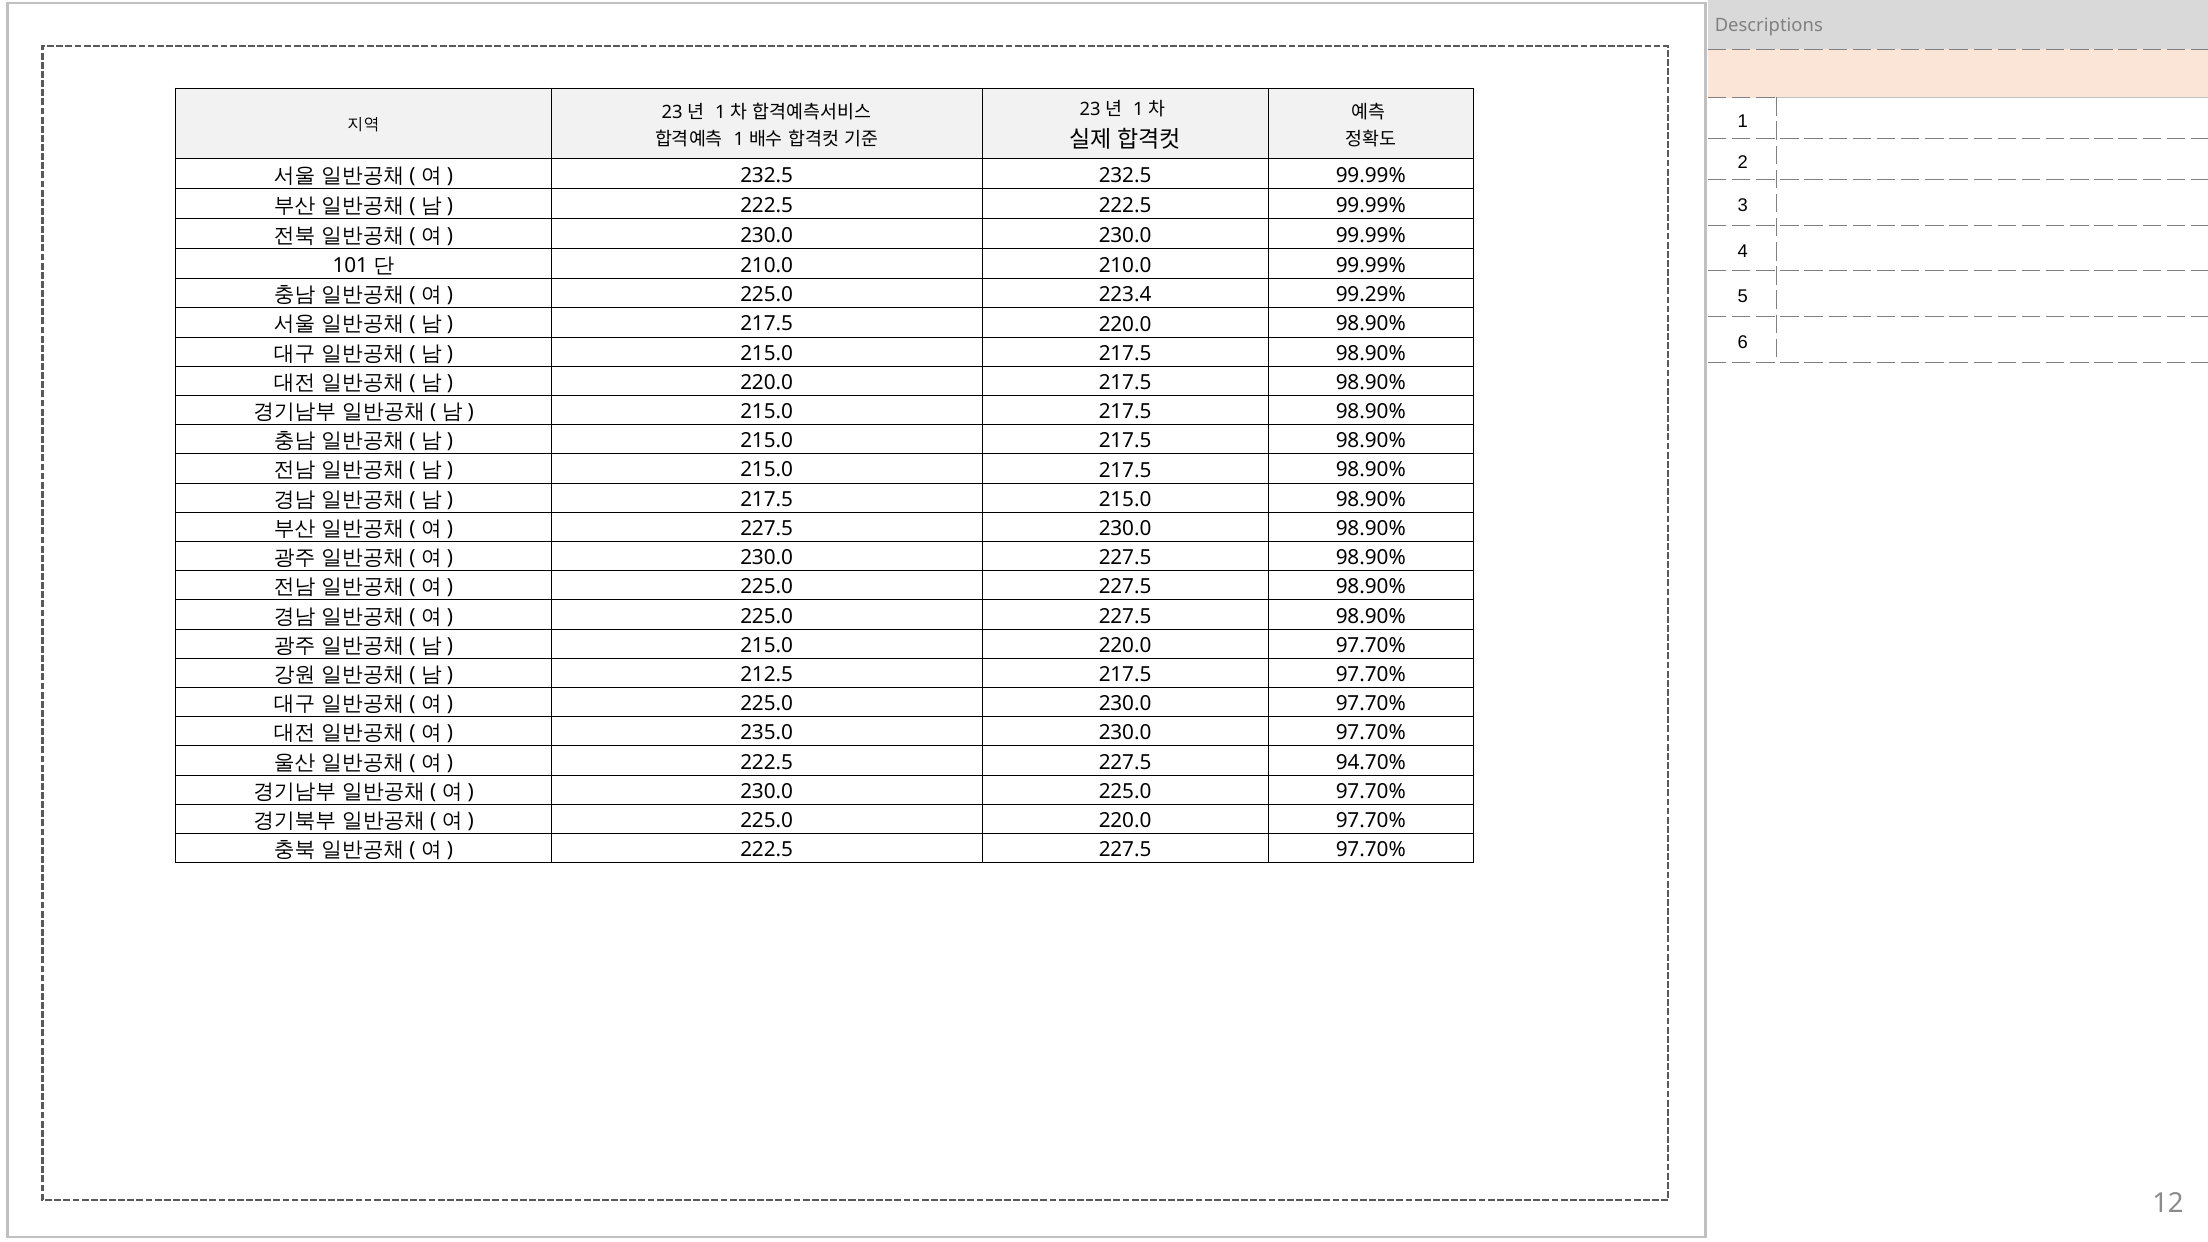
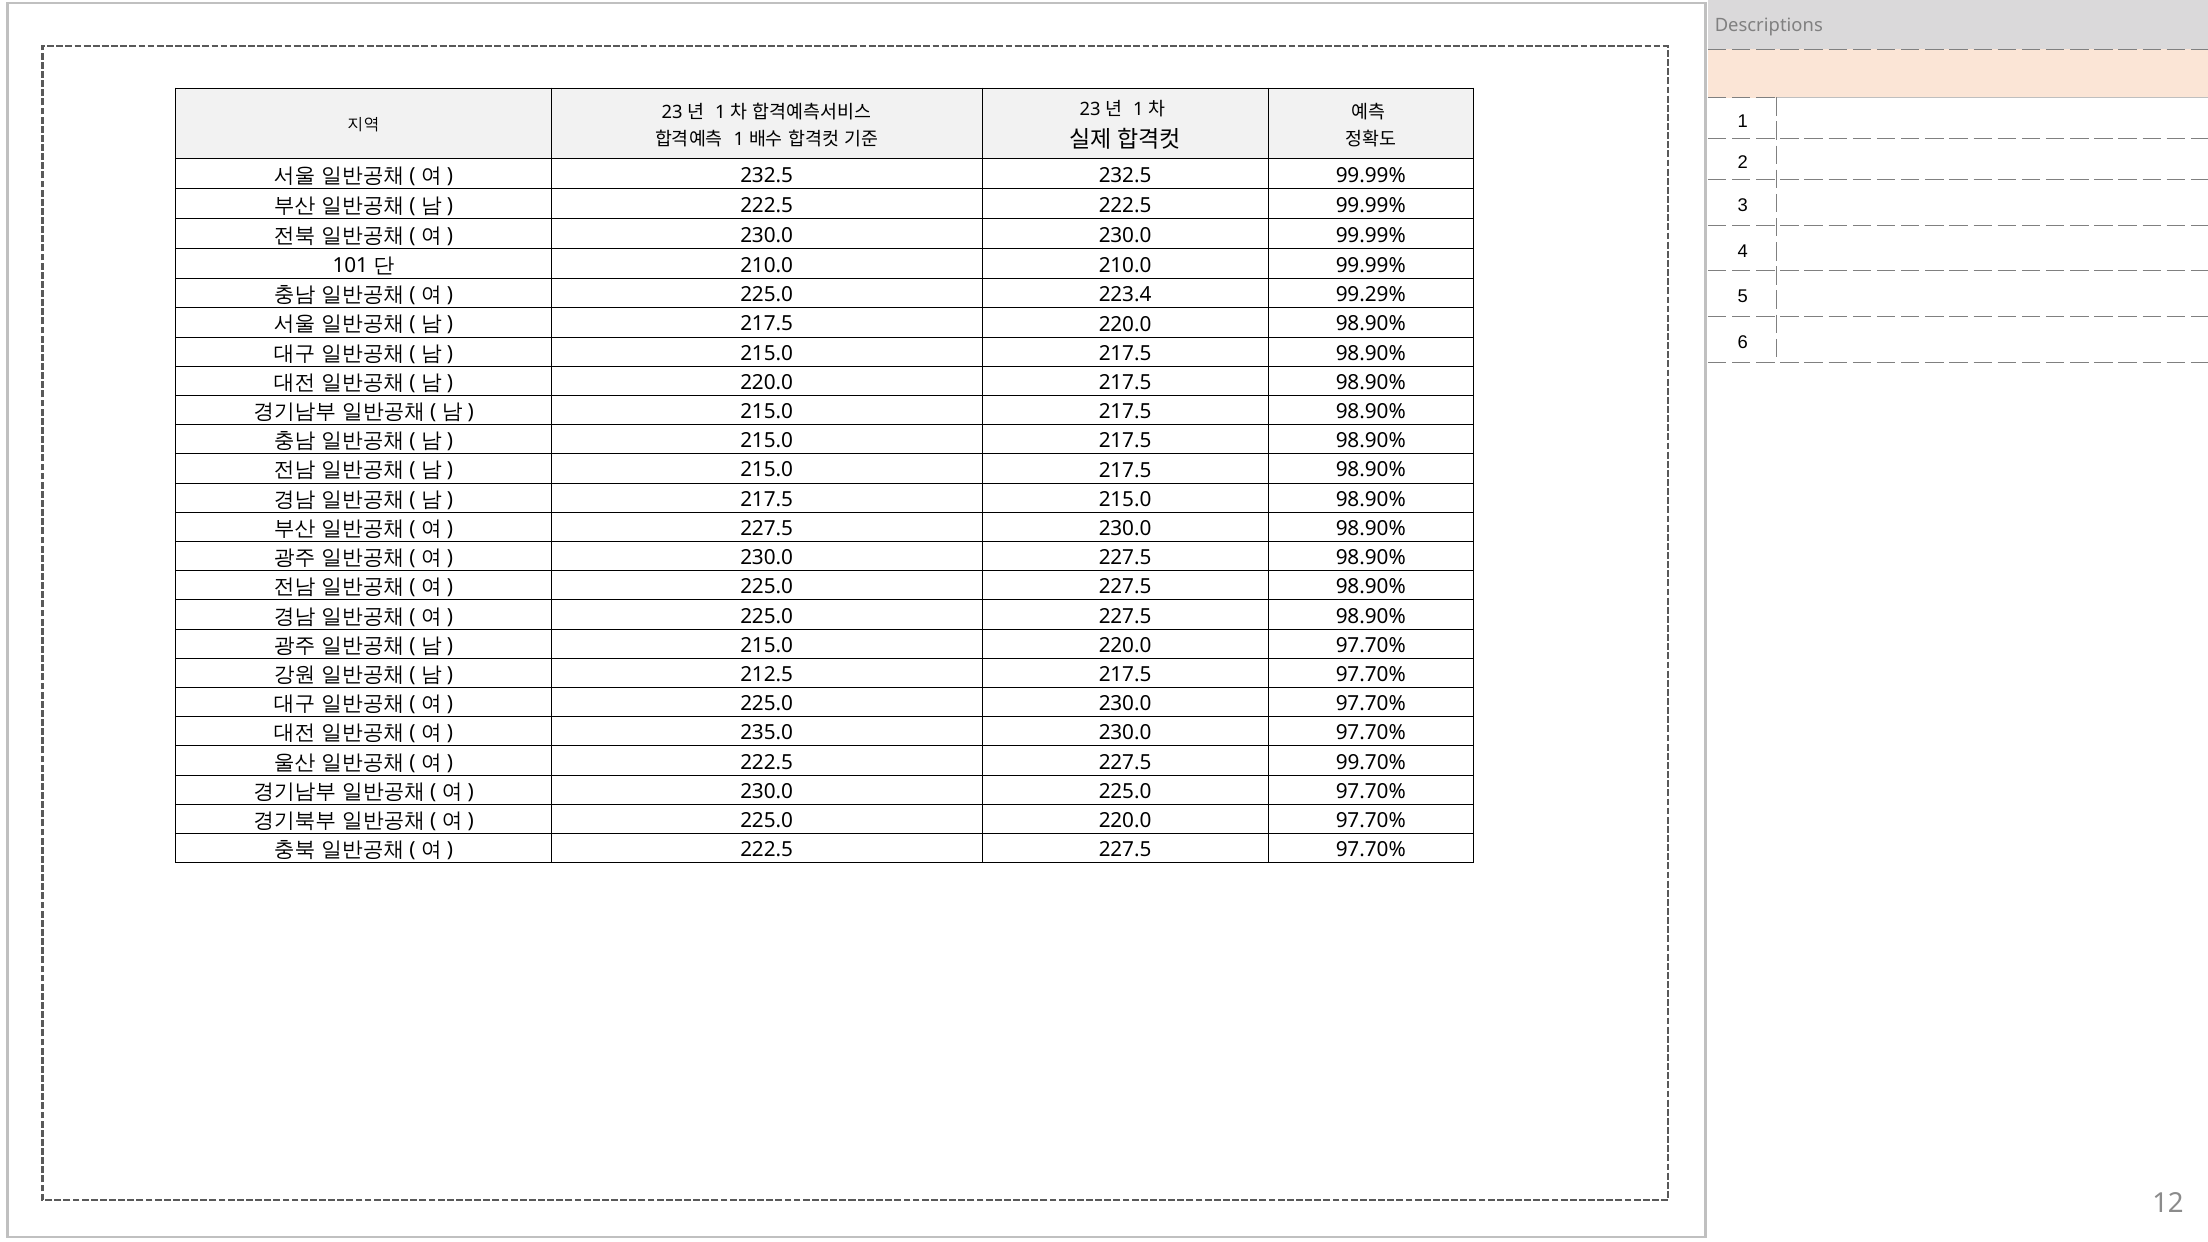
94.70%: 94.70% -> 99.70% (1371, 762)
